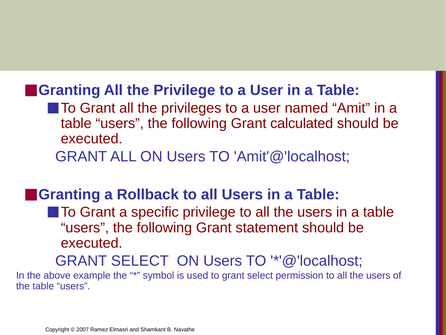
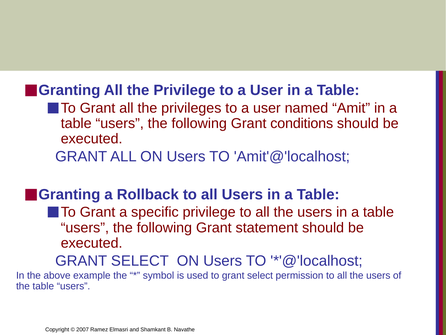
calculated: calculated -> conditions (302, 123)
